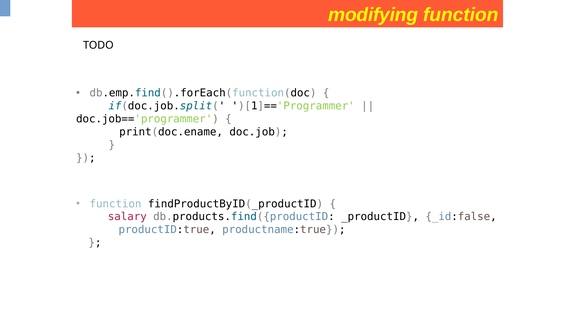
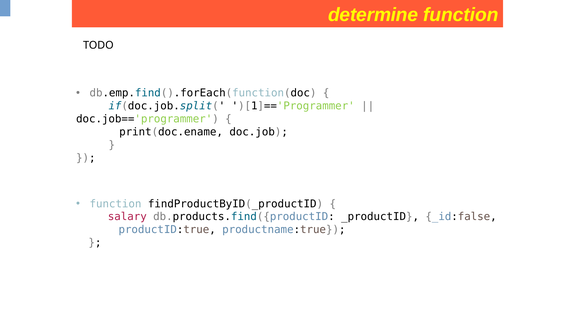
modifying: modifying -> determine (373, 15)
